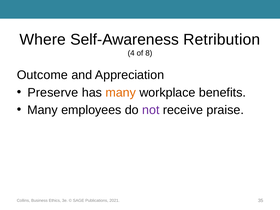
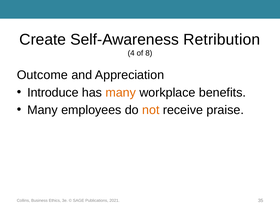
Where: Where -> Create (43, 40)
Preserve: Preserve -> Introduce (53, 93)
not colour: purple -> orange (151, 110)
